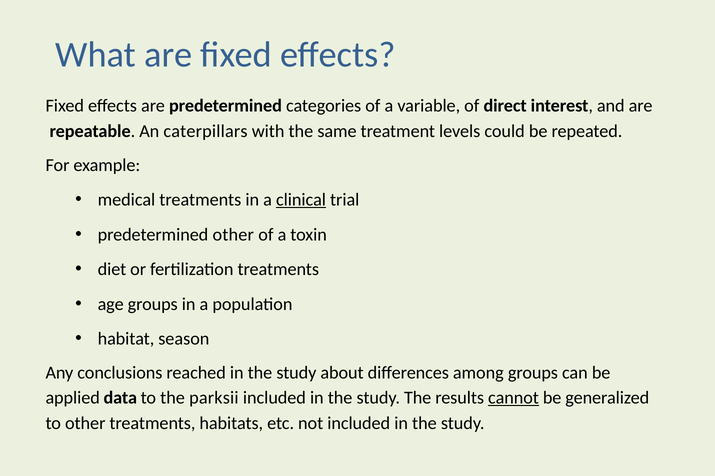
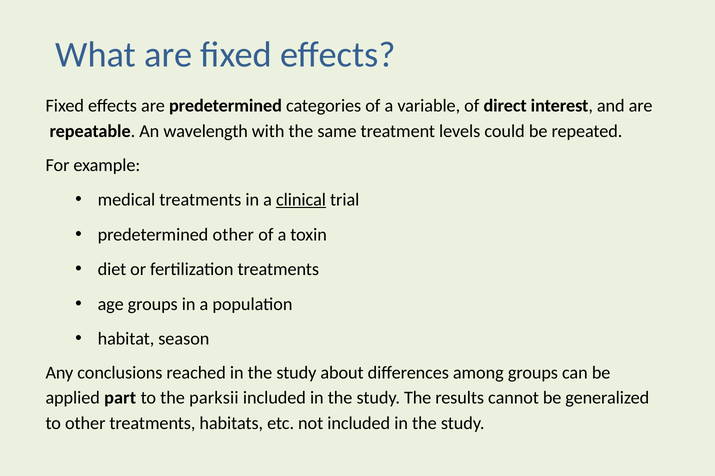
caterpillars: caterpillars -> wavelength (206, 132)
data: data -> part (120, 398)
cannot underline: present -> none (513, 398)
